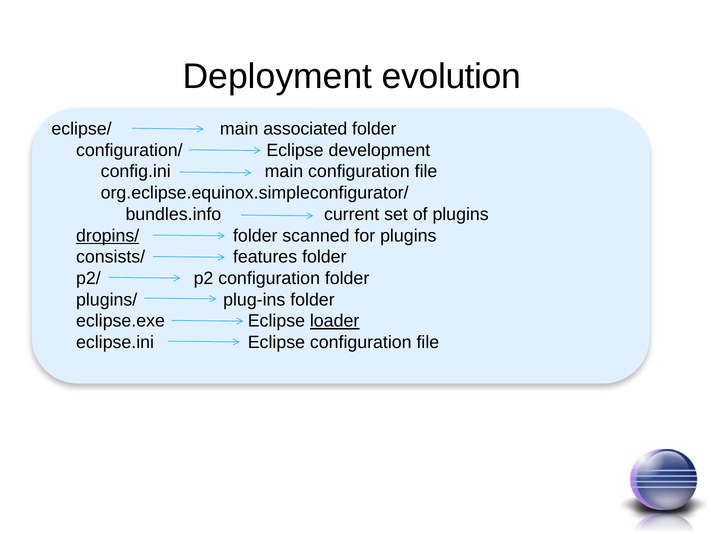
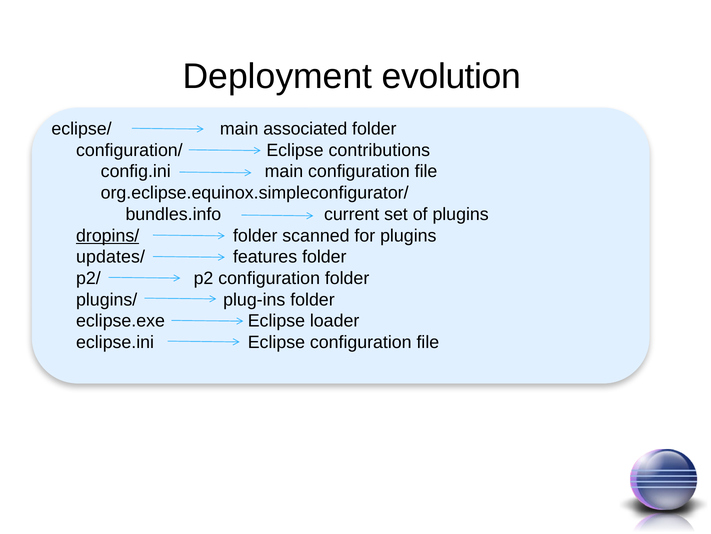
development: development -> contributions (379, 150)
consists/: consists/ -> updates/ (111, 257)
loader underline: present -> none (335, 321)
